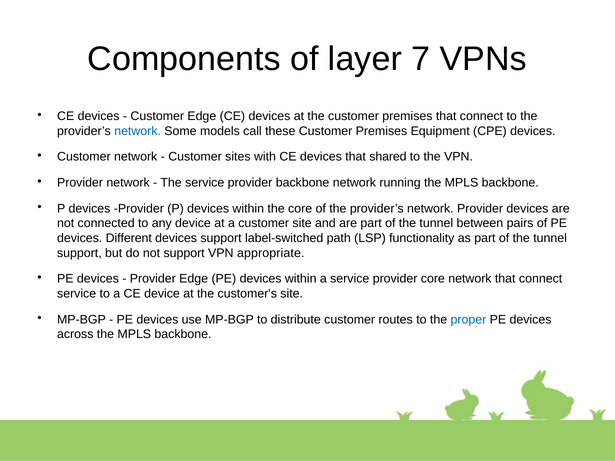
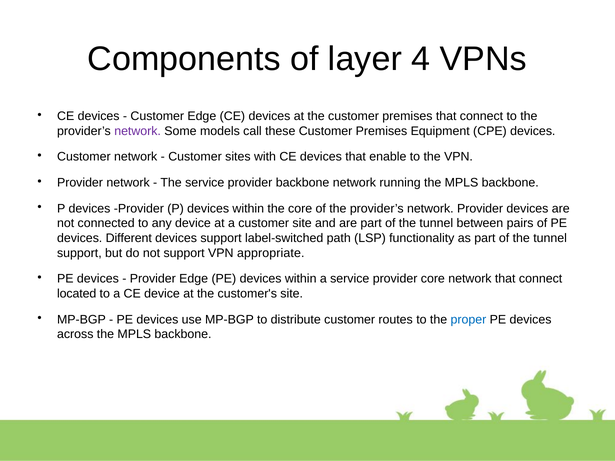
7: 7 -> 4 (421, 59)
network colour: blue -> purple (138, 131)
shared: shared -> enable (388, 157)
service: service -> located (77, 294)
